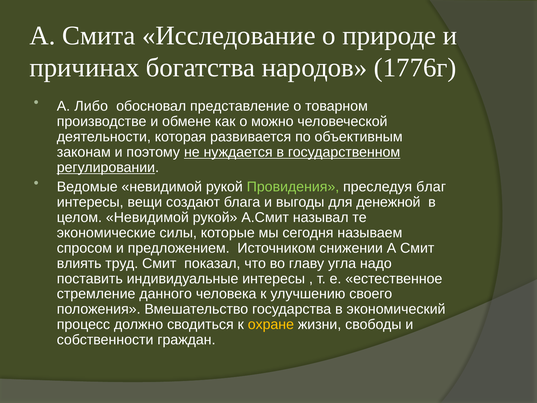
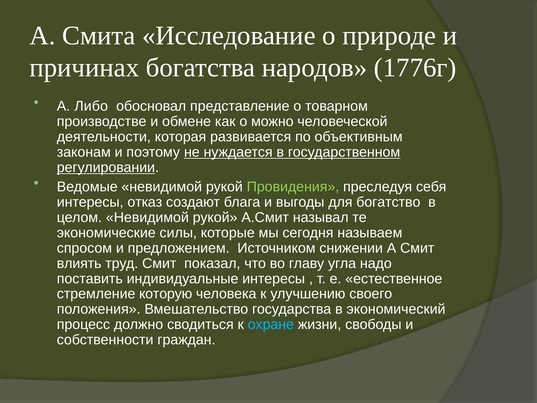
благ: благ -> себя (431, 187)
вещи: вещи -> отказ (145, 202)
денежной: денежной -> богатство (388, 202)
данного: данного -> которую (166, 294)
охране colour: yellow -> light blue (271, 324)
